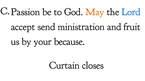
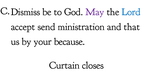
Passion: Passion -> Dismiss (25, 12)
May colour: orange -> purple (95, 12)
fruit: fruit -> that (132, 27)
